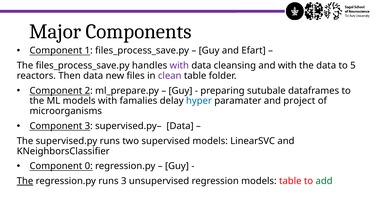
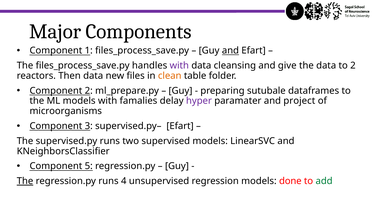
and underline: none -> present (230, 51)
and with: with -> give (287, 66)
to 5: 5 -> 2 (353, 66)
clean colour: purple -> orange (170, 76)
hyper colour: blue -> purple (199, 101)
supervised.py– Data: Data -> Efart (180, 126)
0: 0 -> 5 (89, 167)
runs 3: 3 -> 4 (124, 181)
models table: table -> done (290, 181)
